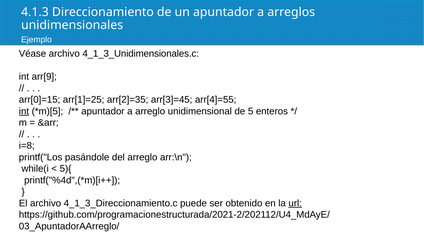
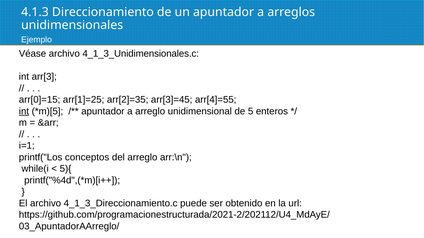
arr[9: arr[9 -> arr[3 (44, 77)
i=8: i=8 -> i=1 (27, 146)
pasándole: pasándole -> conceptos (87, 158)
url underline: present -> none (295, 204)
